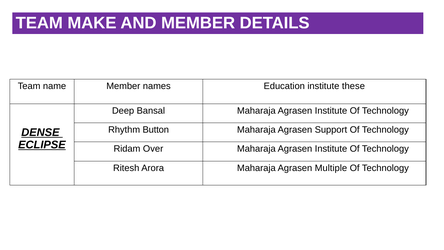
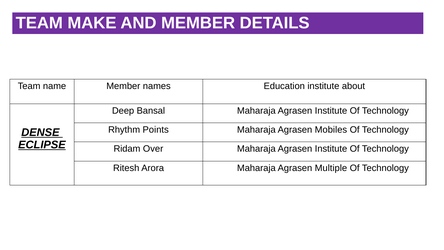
these: these -> about (353, 86)
Button: Button -> Points (156, 130)
Support: Support -> Mobiles (331, 130)
